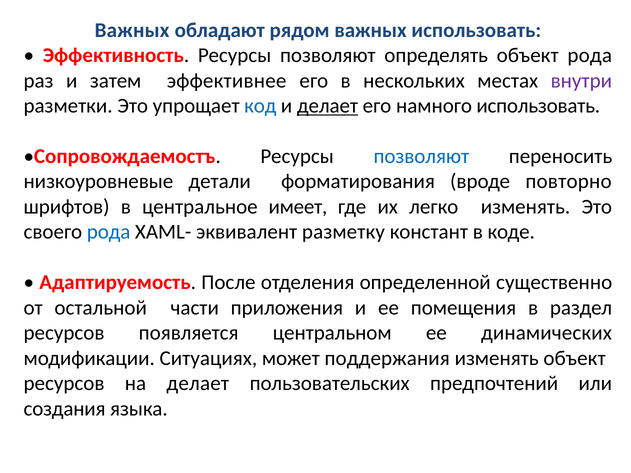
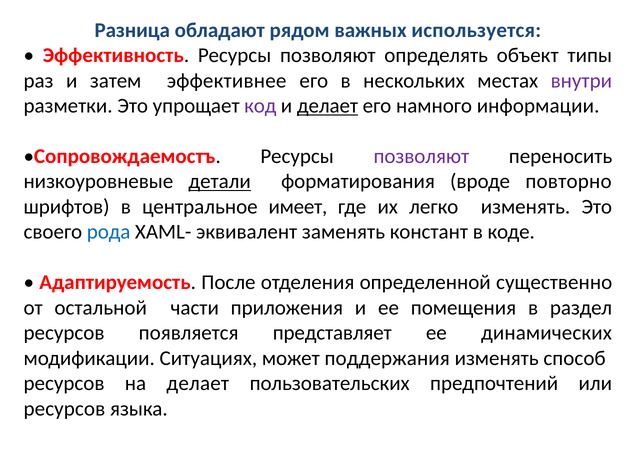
Важных: Важных -> Разница (132, 30)
важных использовать: использовать -> используется (476, 30)
объект рода: рода -> типы (590, 55)
код colour: blue -> purple (260, 106)
намного использовать: использовать -> информации (538, 106)
позволяют colour: blue -> purple (421, 156)
детали underline: none -> present (220, 182)
разметку: разметку -> заменять (344, 232)
центральном: центральном -> представляет (332, 333)
изменять объект: объект -> способ (575, 358)
создания: создания -> ресурсов (64, 409)
